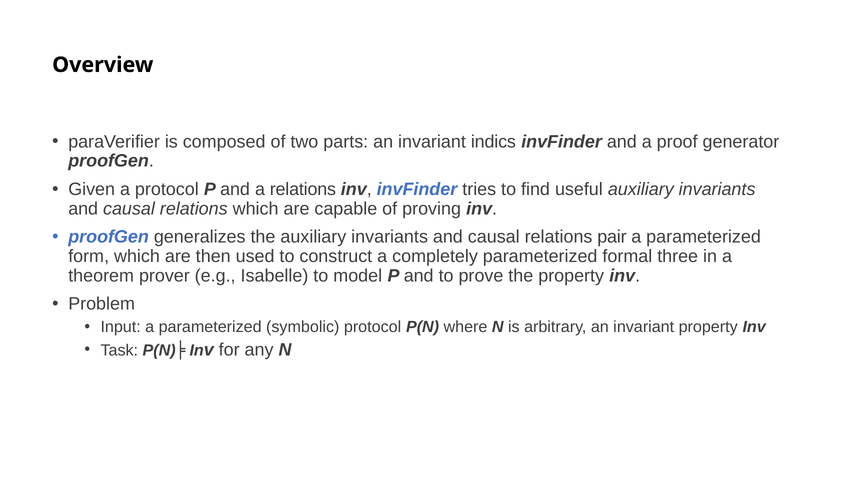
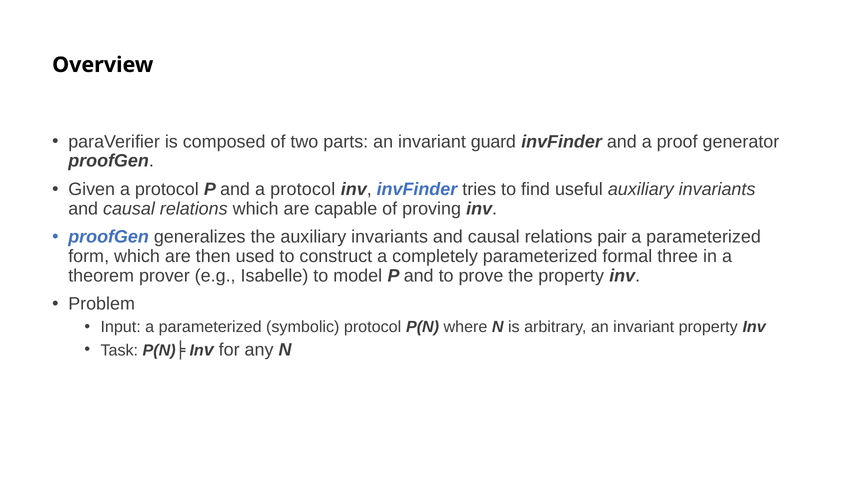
indics: indics -> guard (493, 142)
and a relations: relations -> protocol (303, 189)
